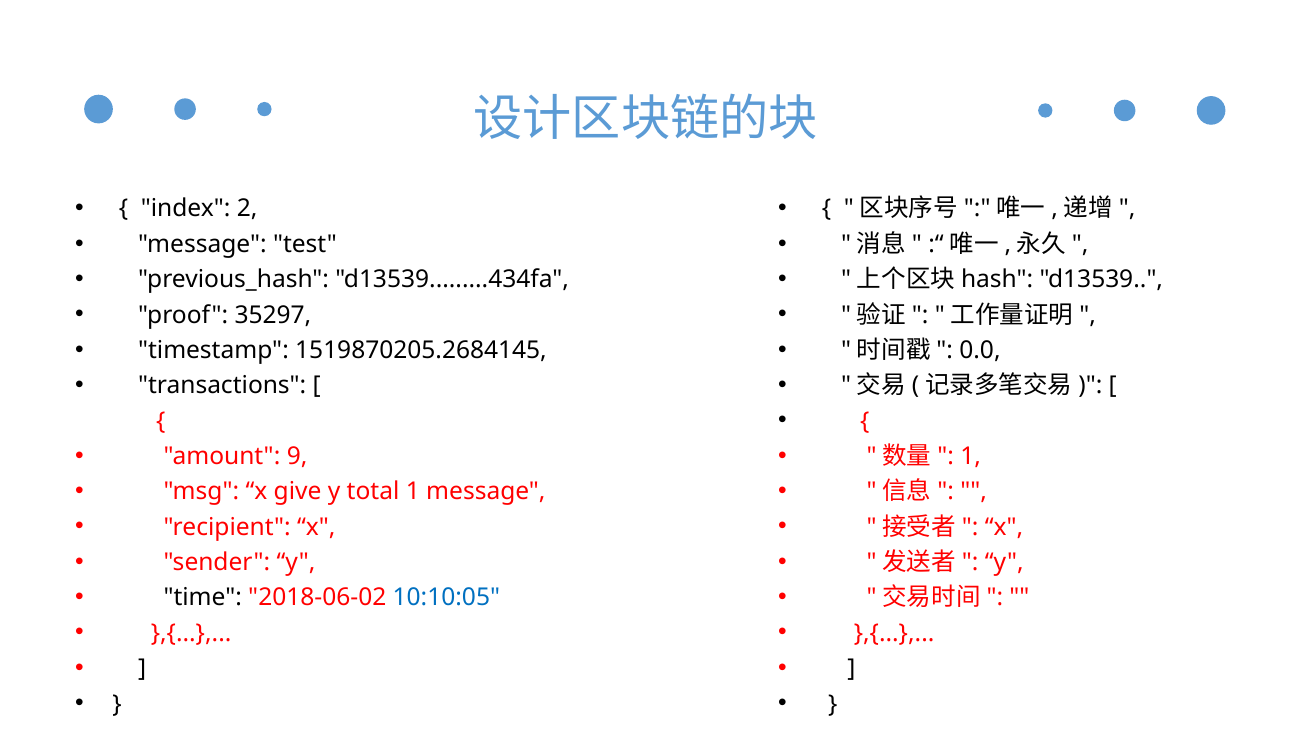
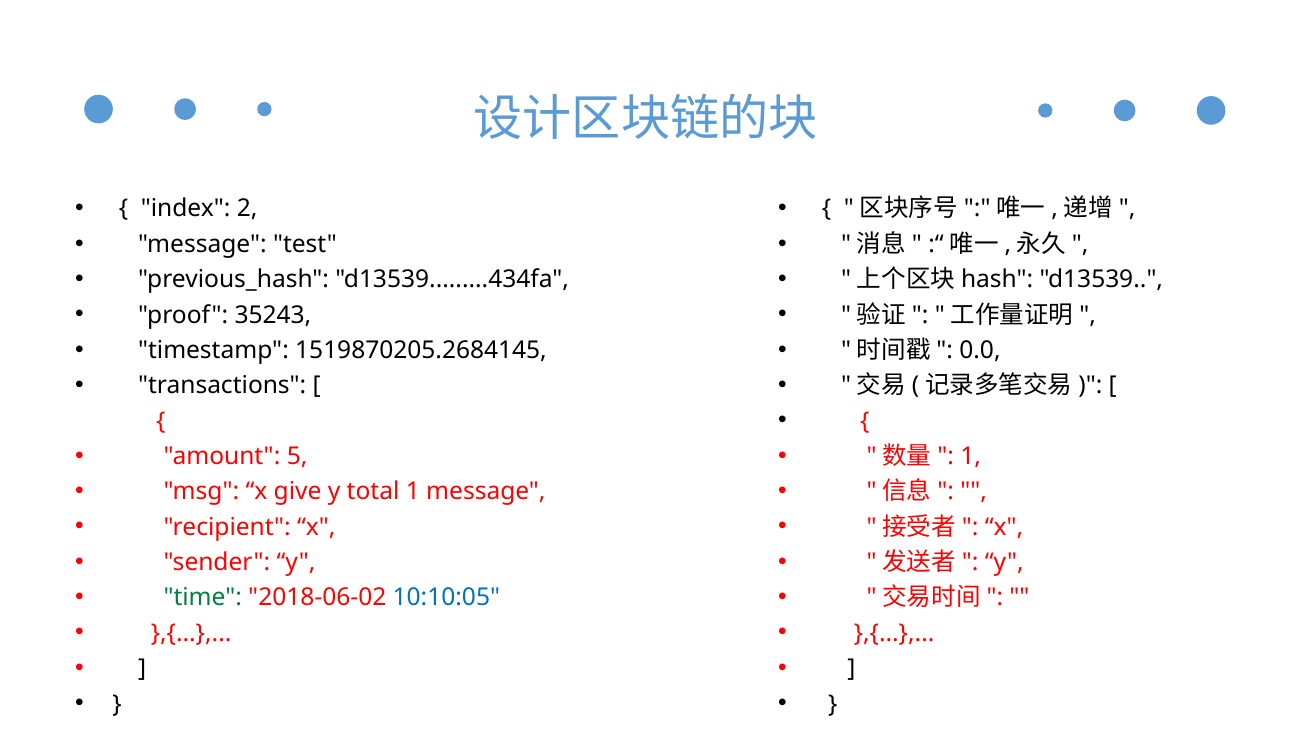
35297: 35297 -> 35243 (273, 315)
9: 9 -> 5 (297, 456)
time colour: black -> green (203, 598)
